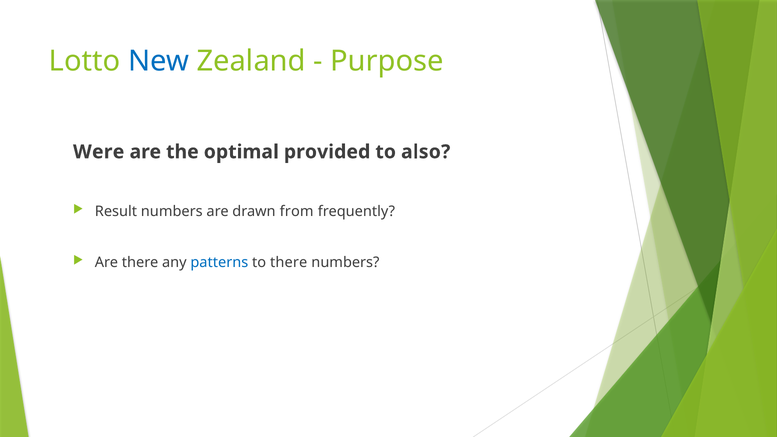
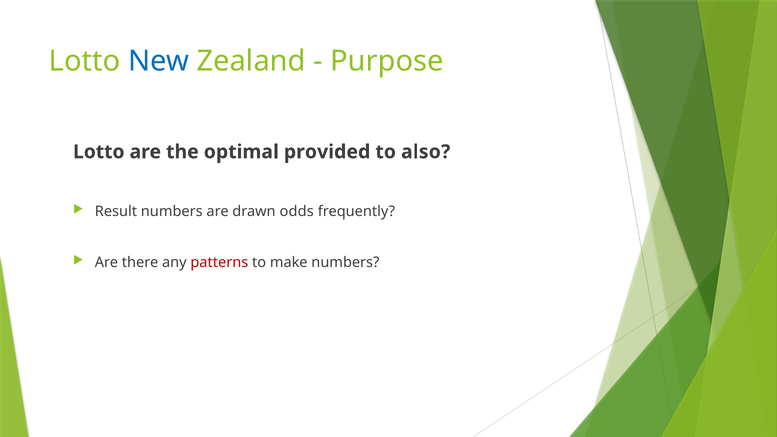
Were: Were -> Lotto (99, 152)
from: from -> odds (297, 211)
patterns colour: blue -> red (219, 263)
to there: there -> make (289, 263)
